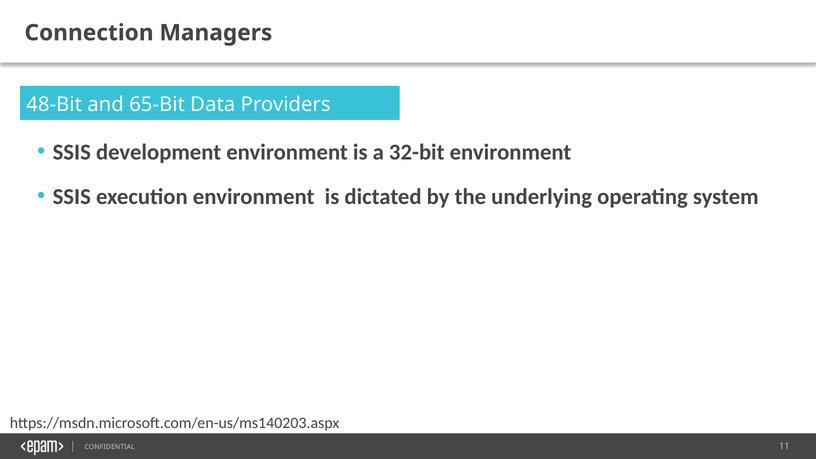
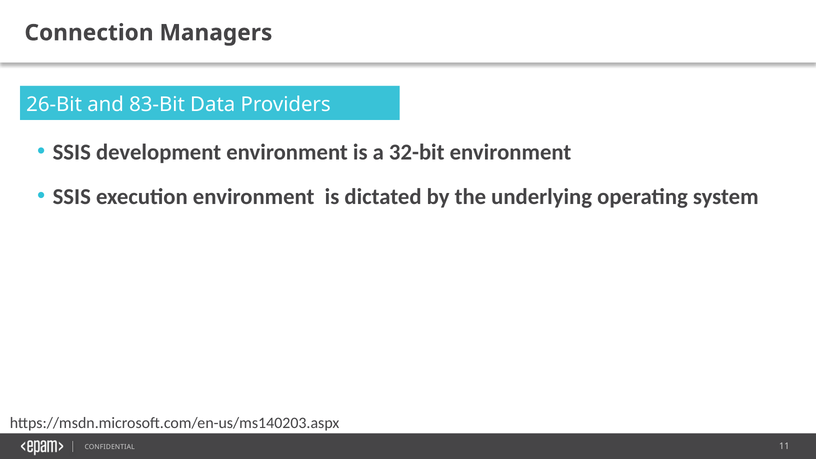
48-Bit: 48-Bit -> 26-Bit (54, 104)
65-Bit: 65-Bit -> 83-Bit (157, 104)
